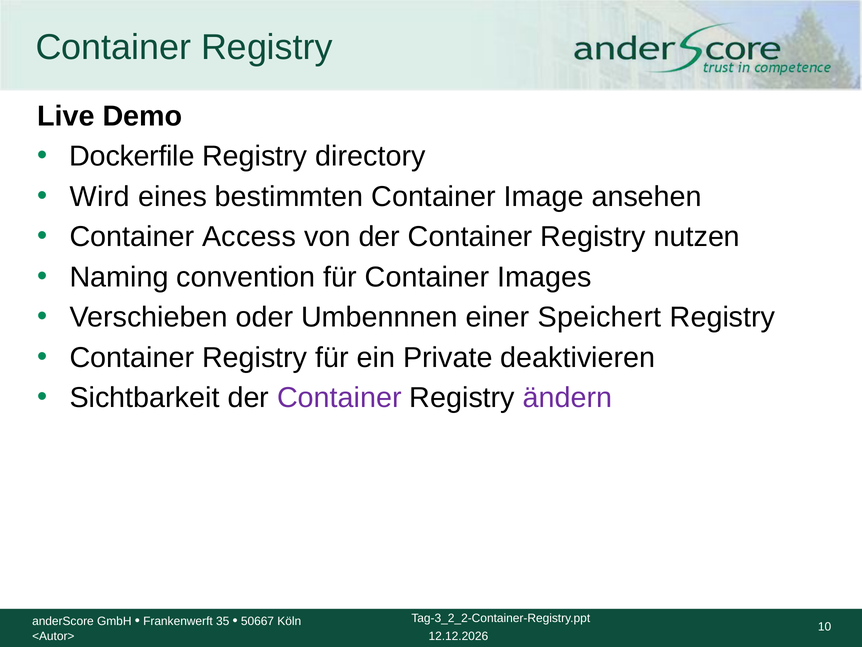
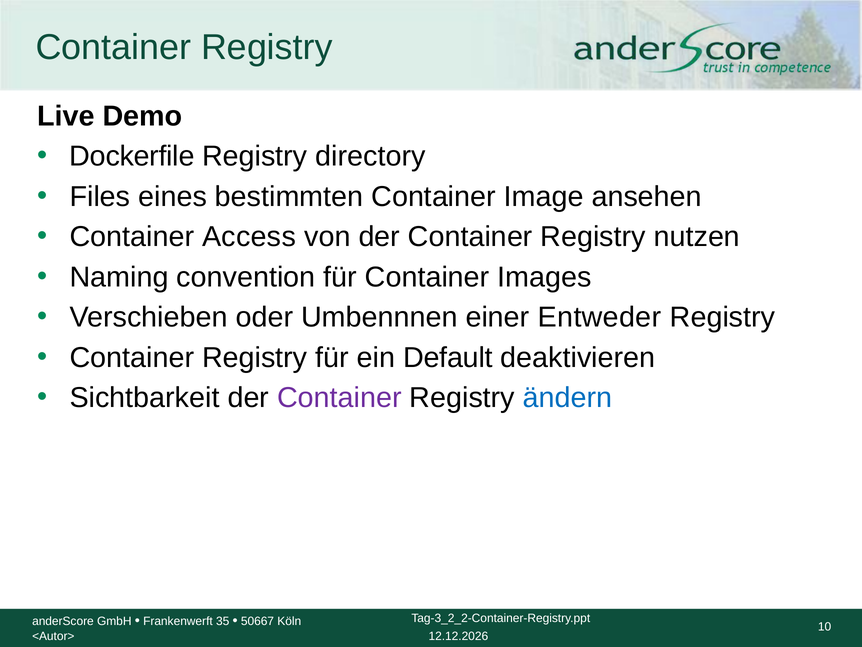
Wird: Wird -> Files (100, 197)
Speichert: Speichert -> Entweder (600, 317)
Private: Private -> Default (448, 357)
ändern colour: purple -> blue (567, 398)
